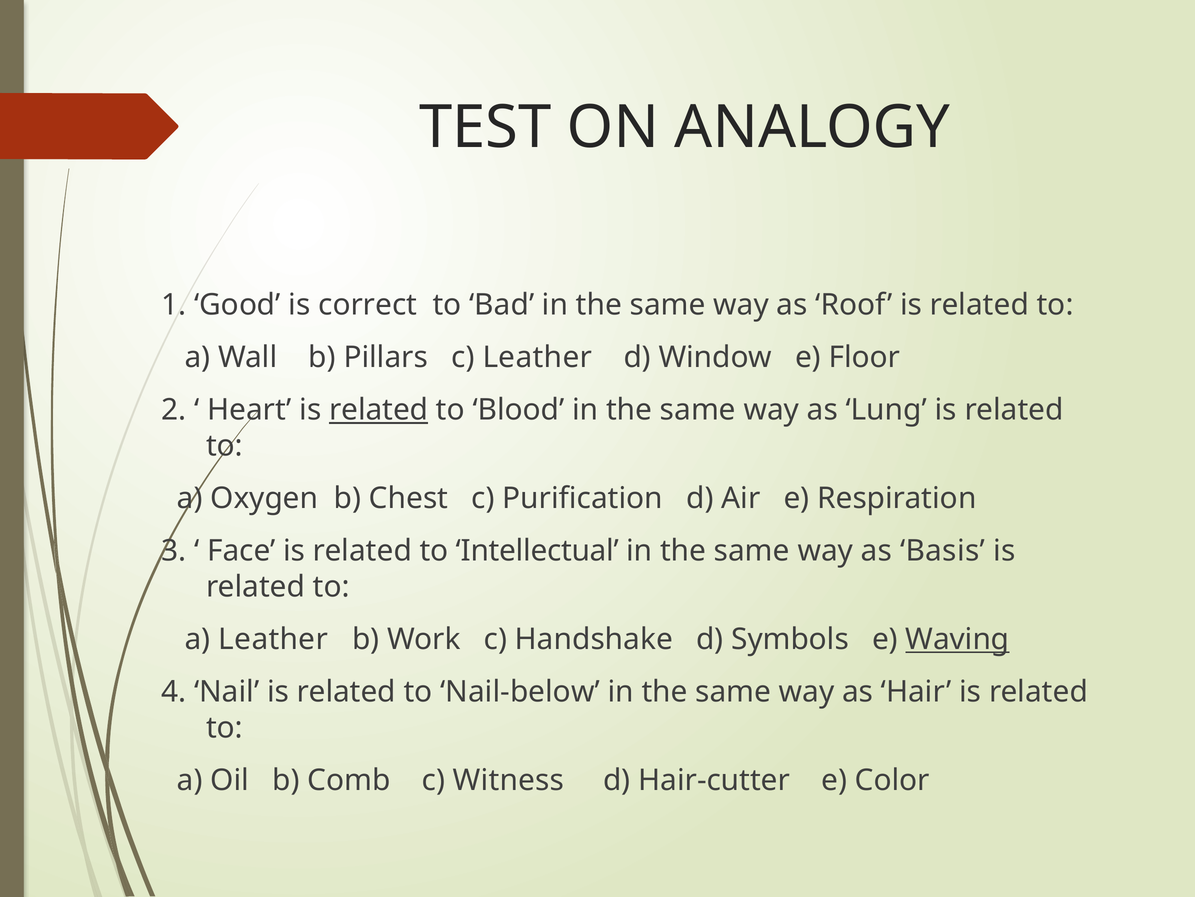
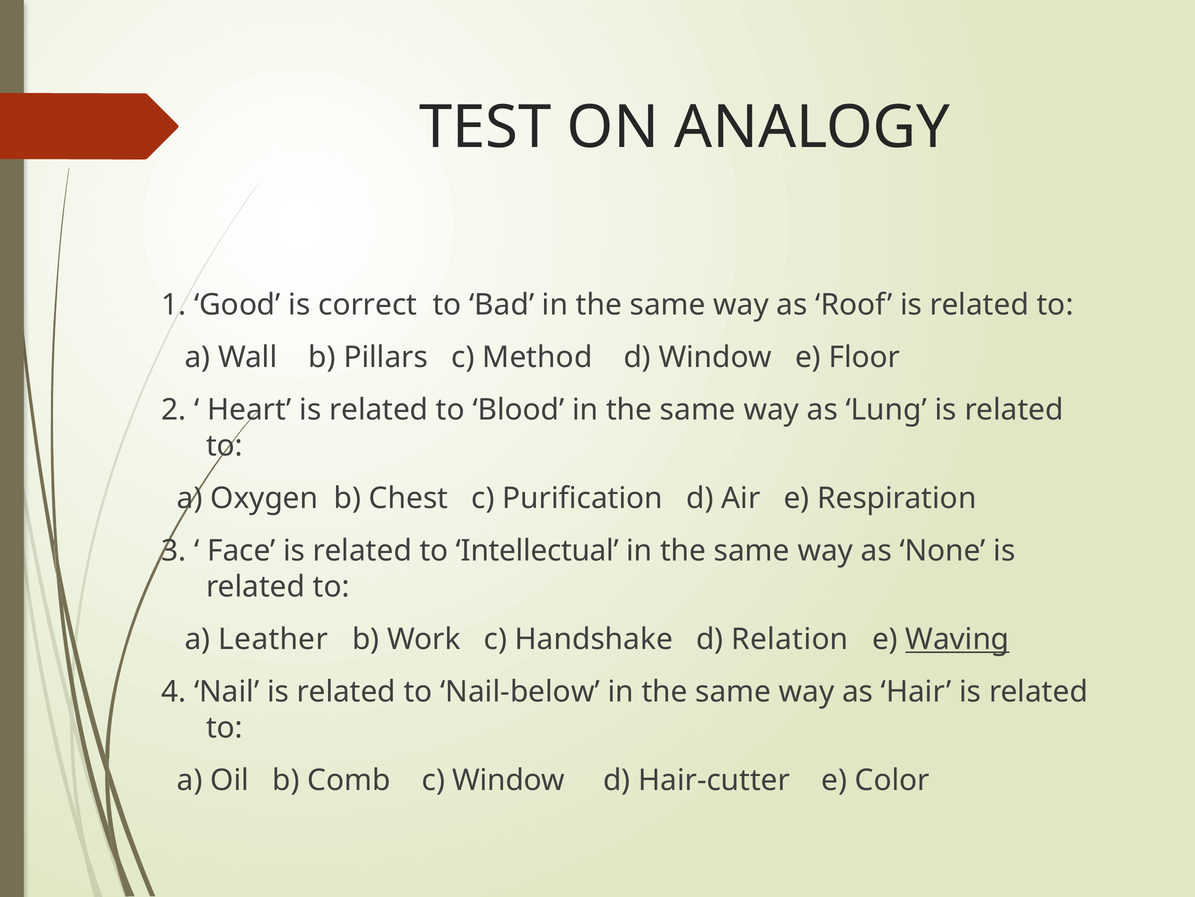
c Leather: Leather -> Method (537, 357)
related underline: present -> none (379, 410)
Basis: Basis -> None (943, 551)
Symbols: Symbols -> Relation (790, 639)
c Witness: Witness -> Window (509, 780)
